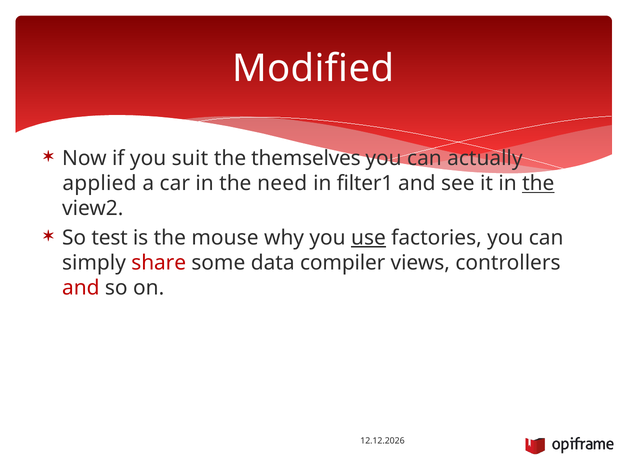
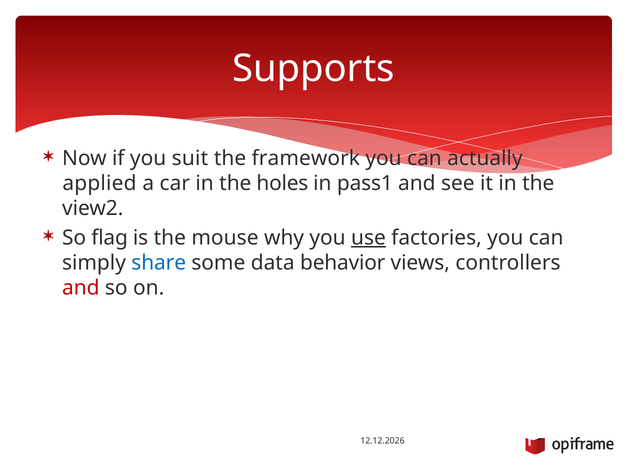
Modified: Modified -> Supports (313, 69)
themselves: themselves -> framework (306, 158)
need: need -> holes (282, 184)
filter1: filter1 -> pass1 (365, 184)
the underline: present -> none (538, 184)
test: test -> flag (110, 238)
share colour: red -> blue (159, 263)
compiler: compiler -> behavior (343, 263)
